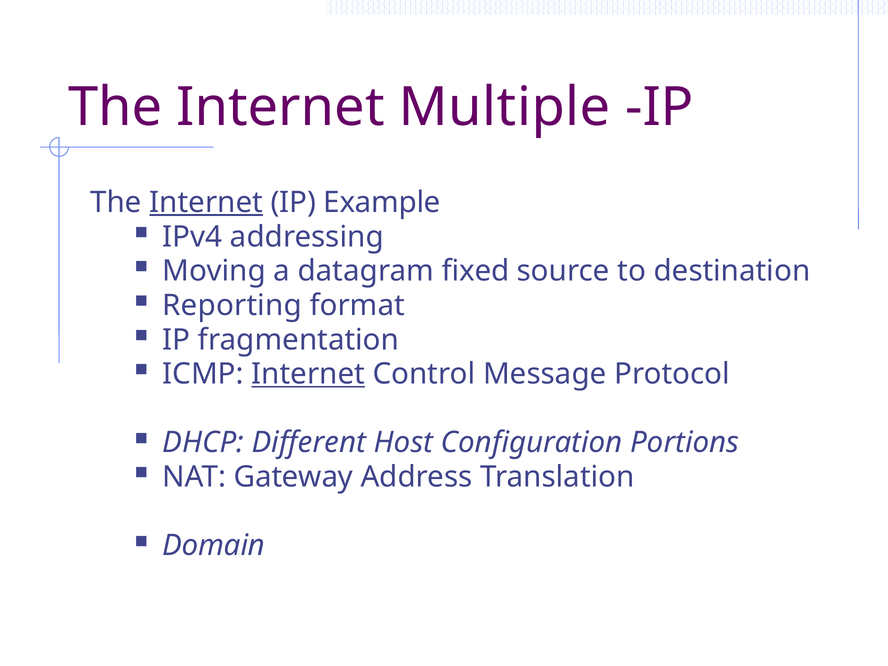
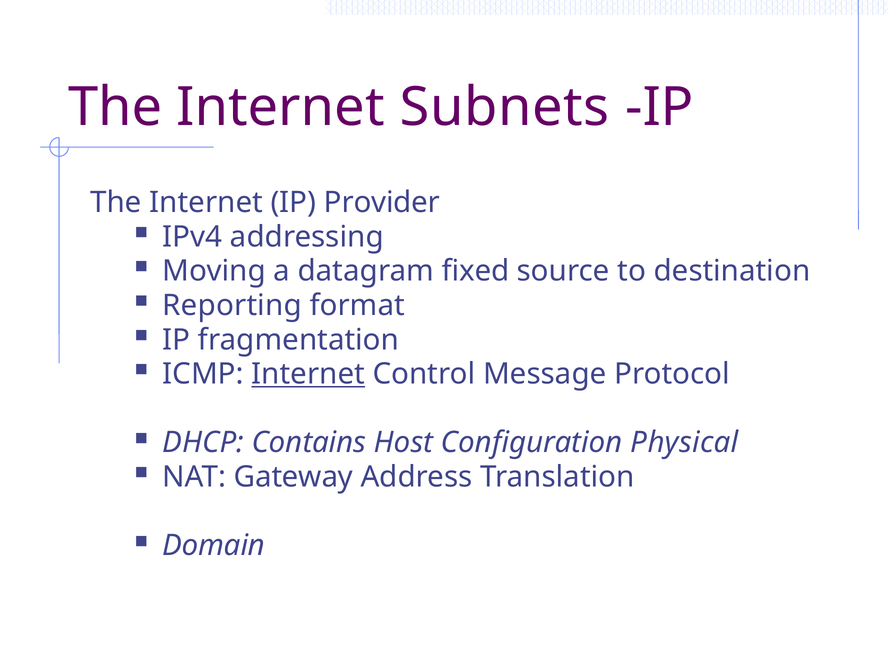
Multiple: Multiple -> Subnets (505, 107)
Internet underline: present -> none (206, 202)
Example: Example -> Provider (382, 202)
Different: Different -> Contains (309, 443)
Portions: Portions -> Physical (685, 443)
